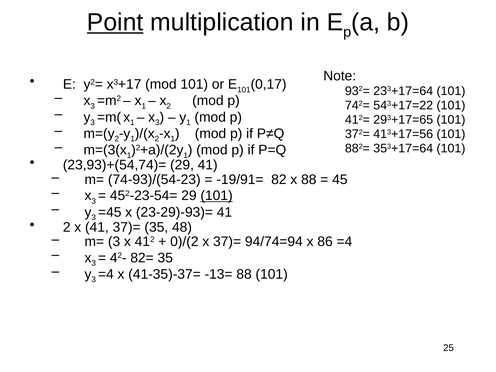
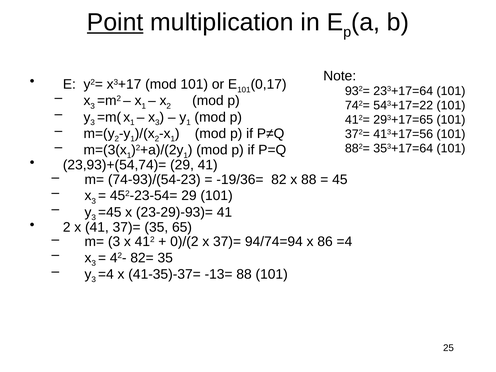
-19/91=: -19/91= -> -19/36= (240, 180)
101 underline: present -> none (217, 196)
48: 48 -> 65 (182, 227)
